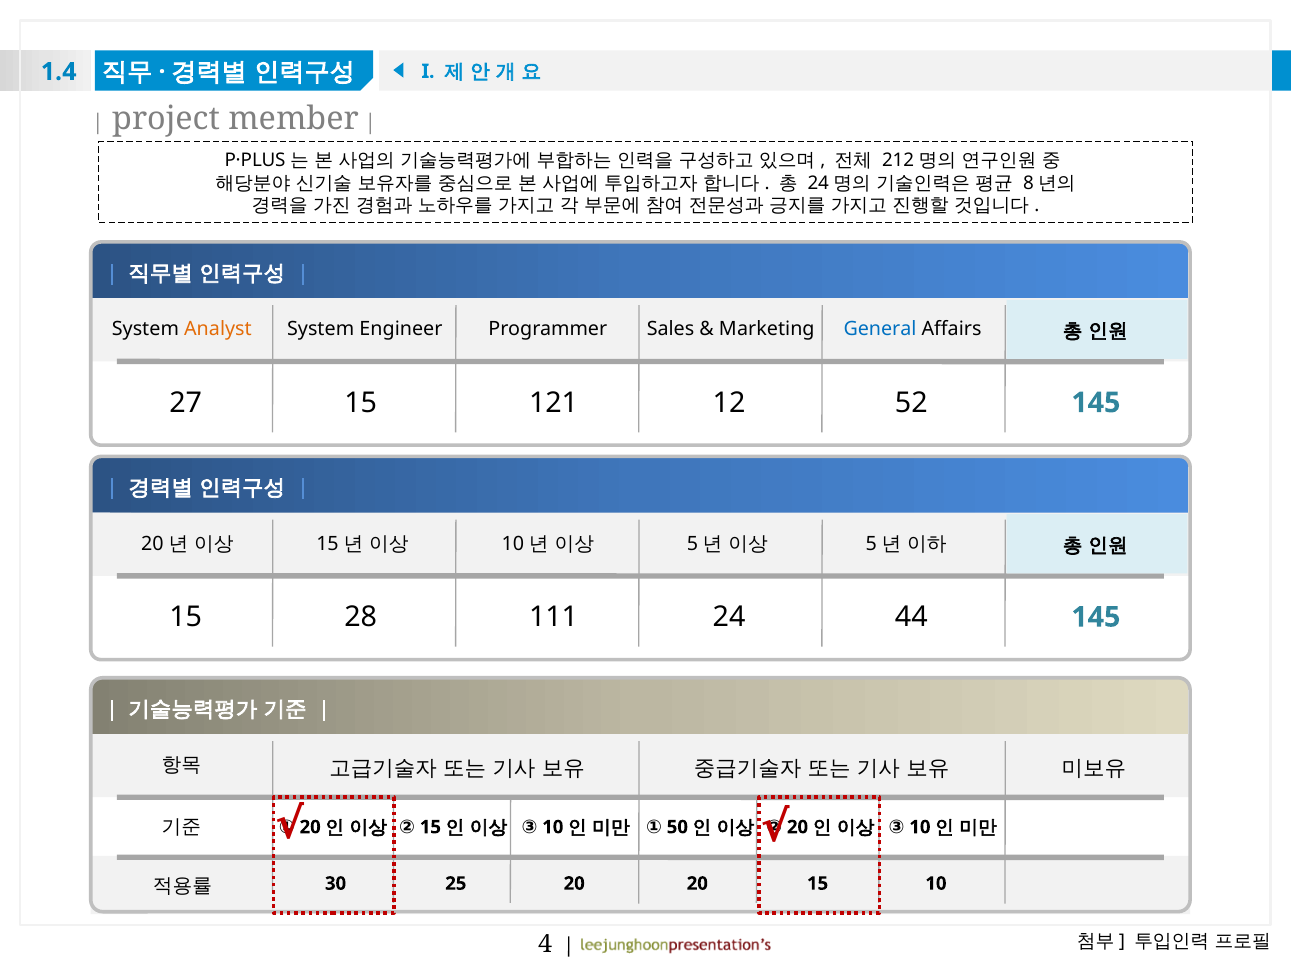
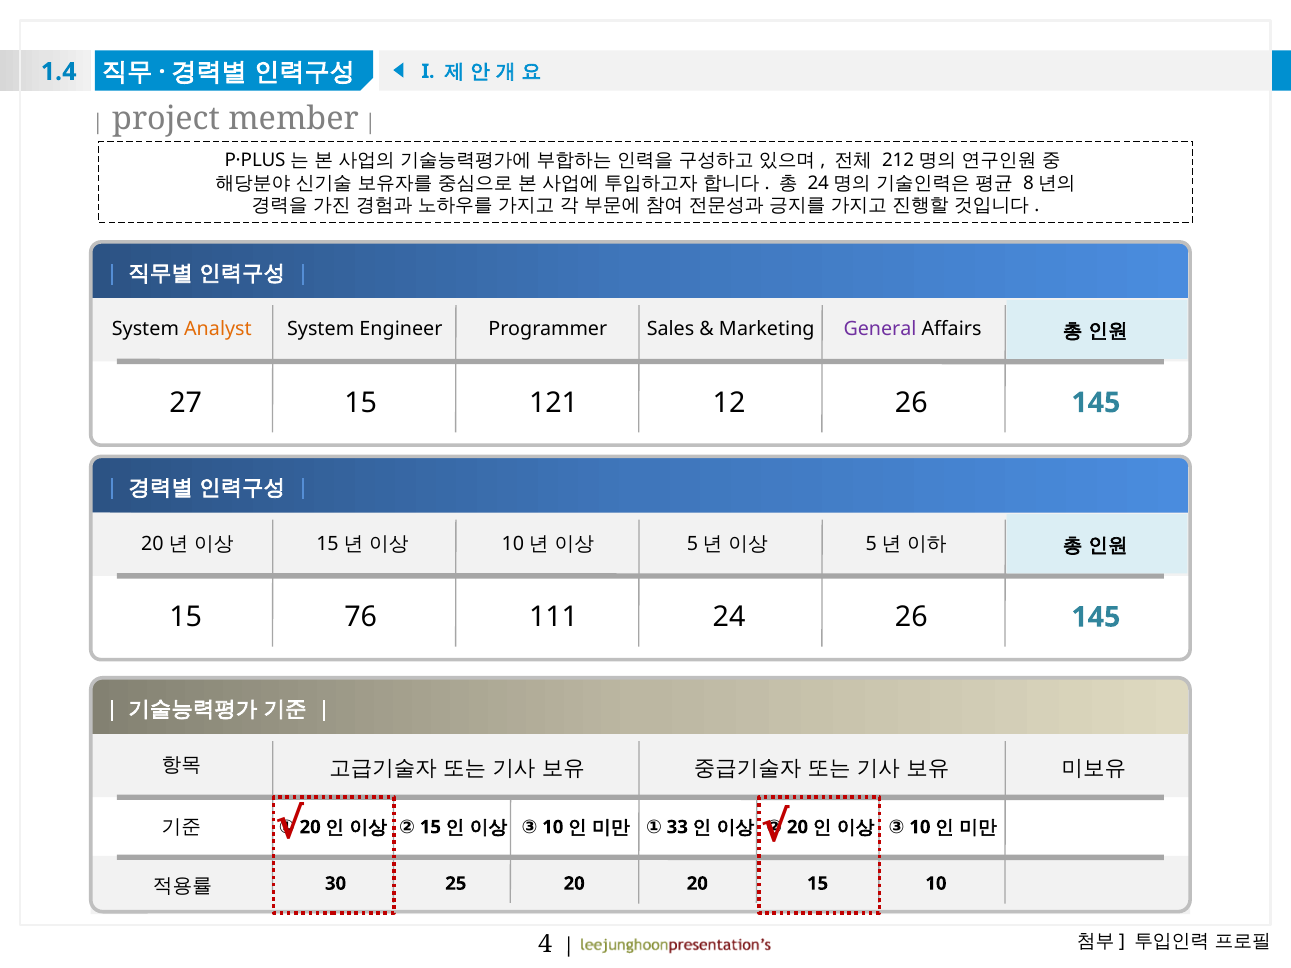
General colour: blue -> purple (880, 330)
12 52: 52 -> 26 (911, 403)
28: 28 -> 76 (361, 617)
24 44: 44 -> 26 (911, 617)
50: 50 -> 33 (677, 827)
